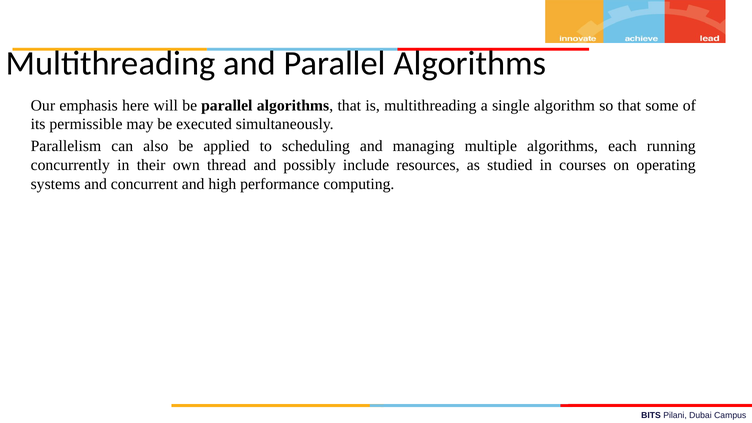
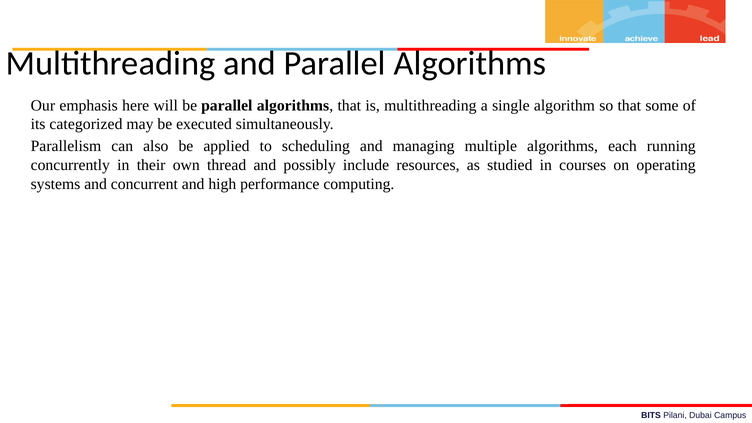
permissible: permissible -> categorized (86, 124)
